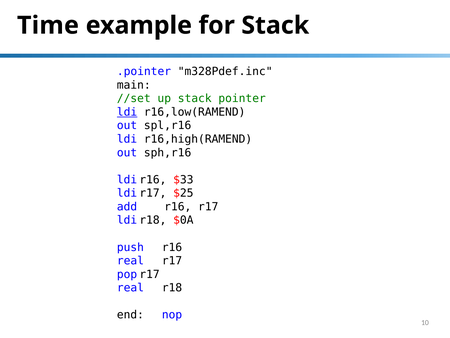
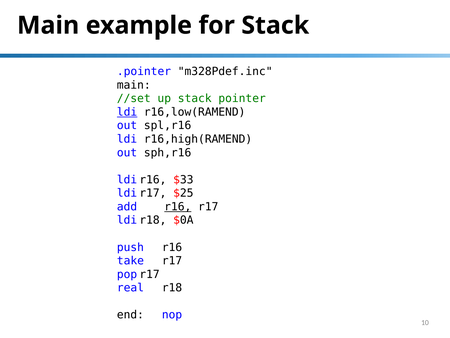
Time: Time -> Main (48, 25)
r16 underline: none -> present (178, 206)
real: real -> take (130, 260)
